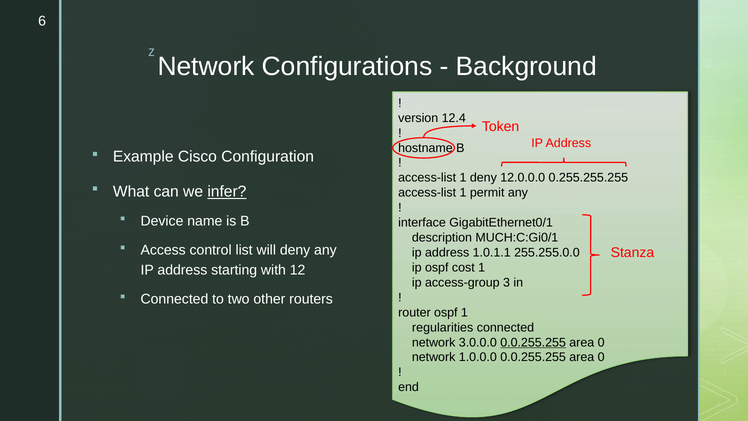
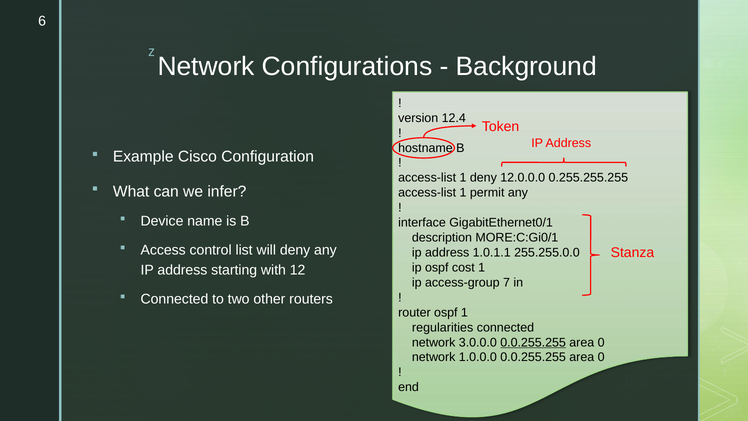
infer underline: present -> none (227, 192)
MUCH:C:Gi0/1: MUCH:C:Gi0/1 -> MORE:C:Gi0/1 (517, 238)
3: 3 -> 7 (507, 282)
